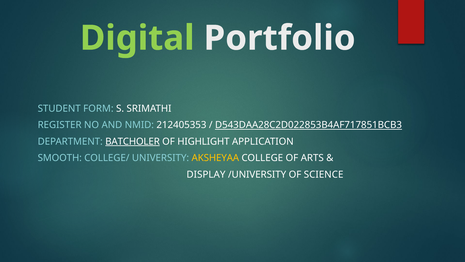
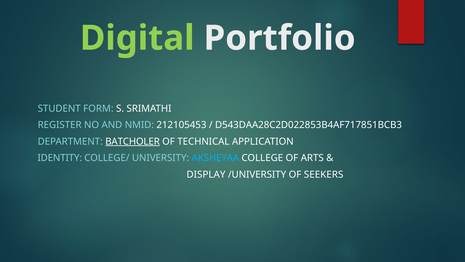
212405353: 212405353 -> 212105453 (181, 125)
D543DAA28C2D022853B4AF717851BCB3 underline: present -> none (309, 125)
HIGHLIGHT: HIGHLIGHT -> TECHNICAL (203, 141)
SMOOTH: SMOOTH -> IDENTITY (60, 158)
AKSHEYAA colour: yellow -> light blue (215, 158)
SCIENCE: SCIENCE -> SEEKERS (324, 174)
